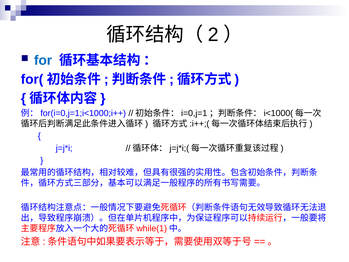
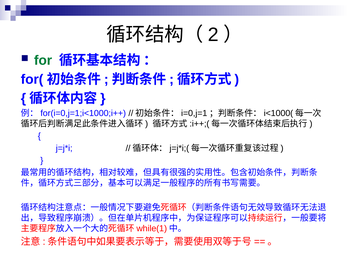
for colour: blue -> green (43, 60)
